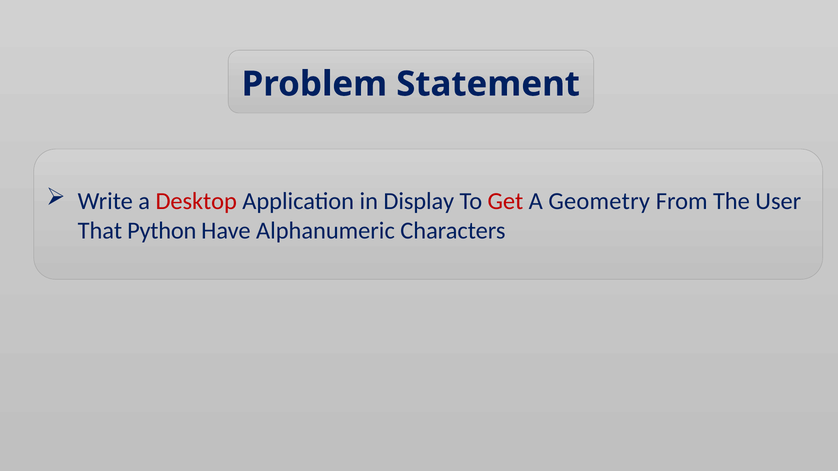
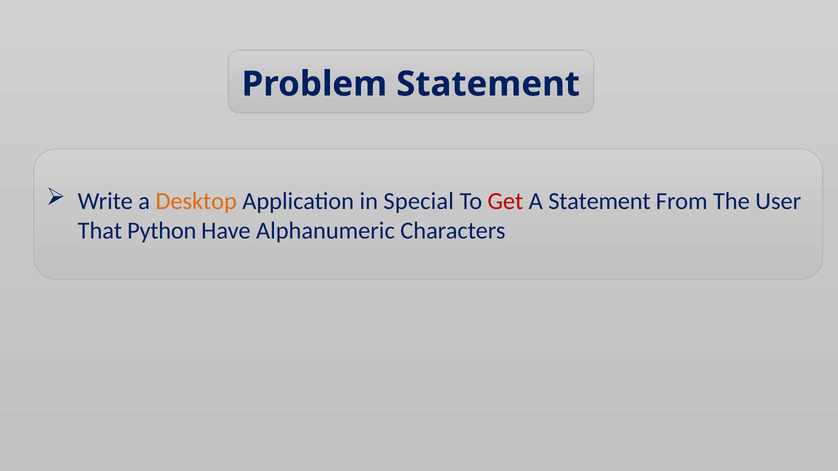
Desktop colour: red -> orange (196, 201)
Display: Display -> Special (419, 201)
A Geometry: Geometry -> Statement (599, 201)
